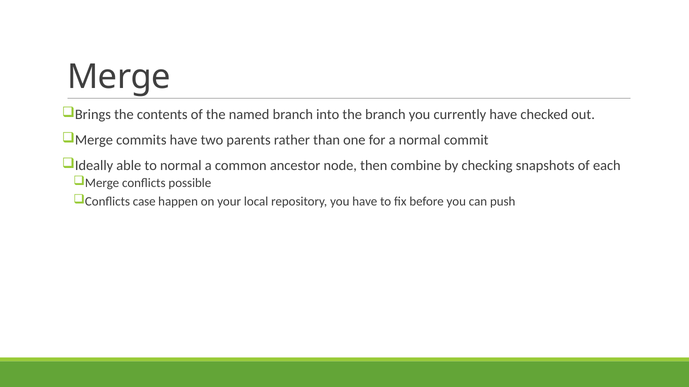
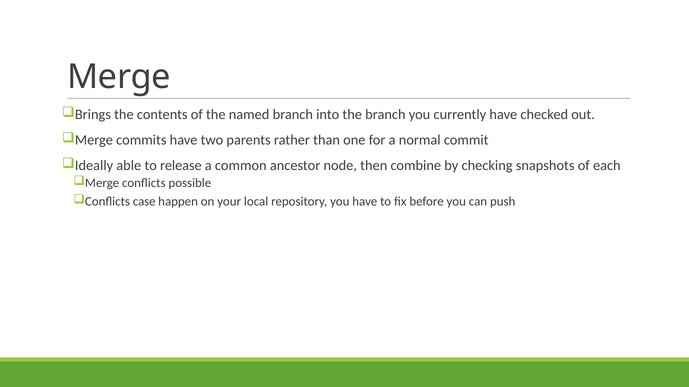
to normal: normal -> release (181, 166)
